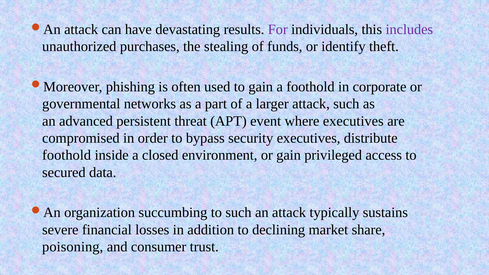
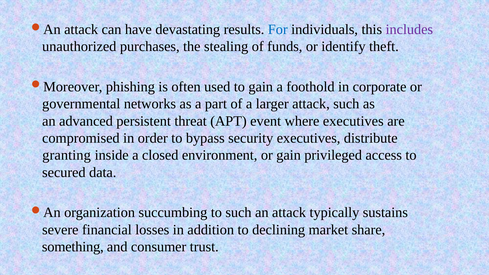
For colour: purple -> blue (278, 29)
foothold: foothold -> granting (67, 155)
poisoning: poisoning -> something (73, 247)
